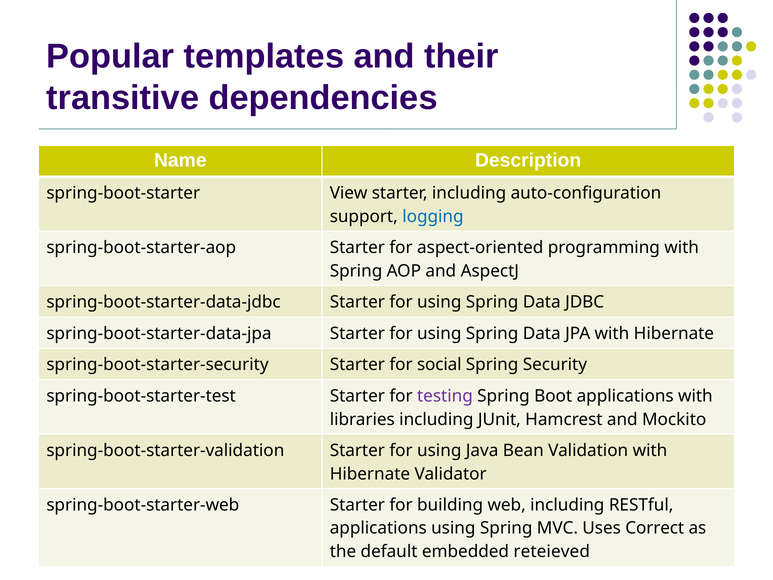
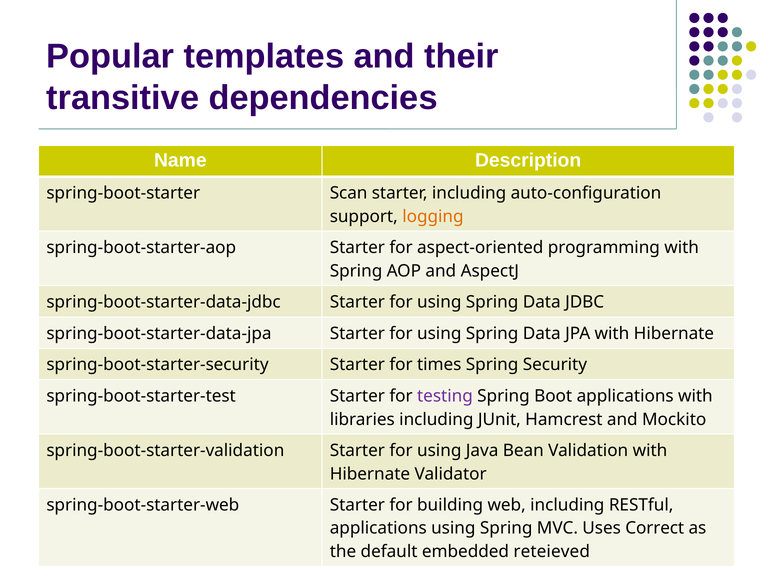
View: View -> Scan (349, 193)
logging colour: blue -> orange (433, 216)
social: social -> times (439, 365)
